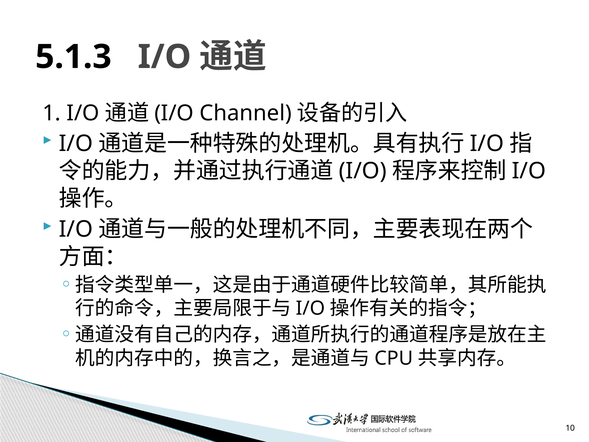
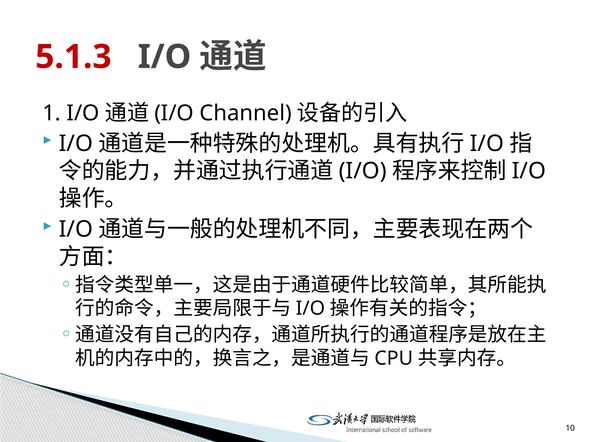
5.1.3 colour: black -> red (73, 57)
